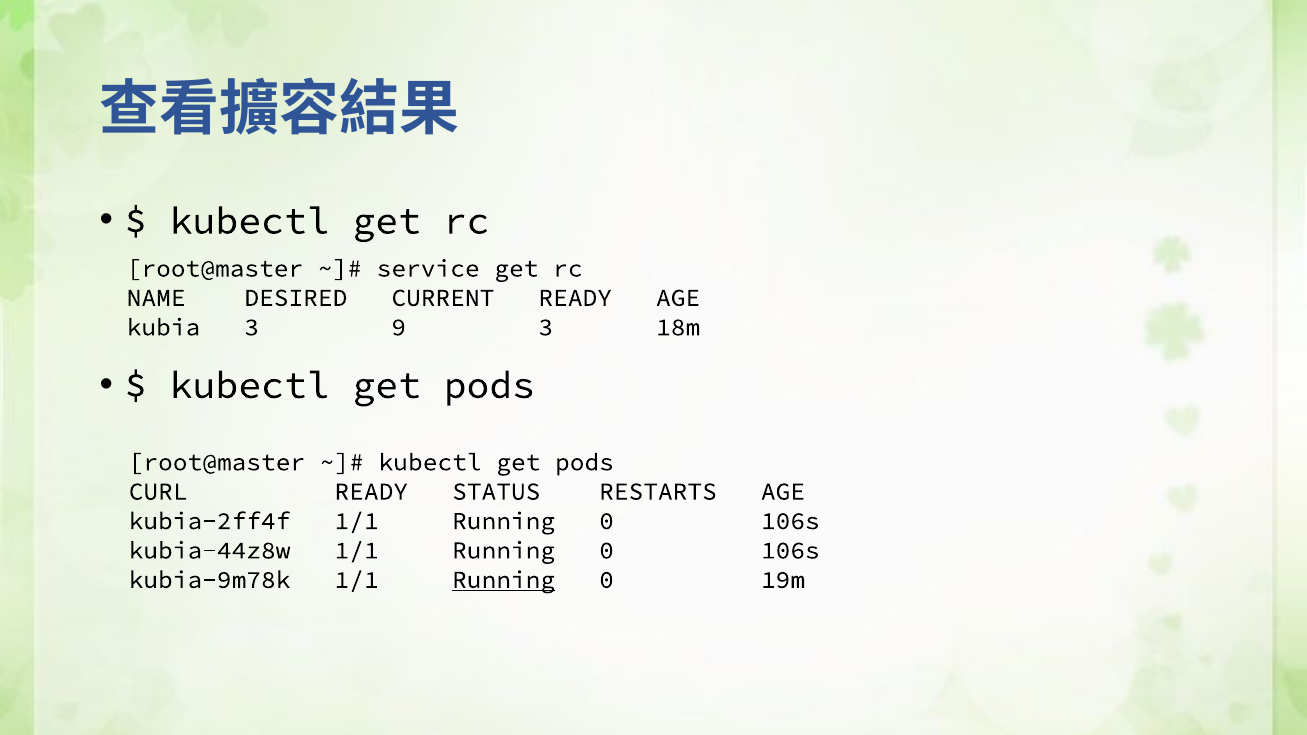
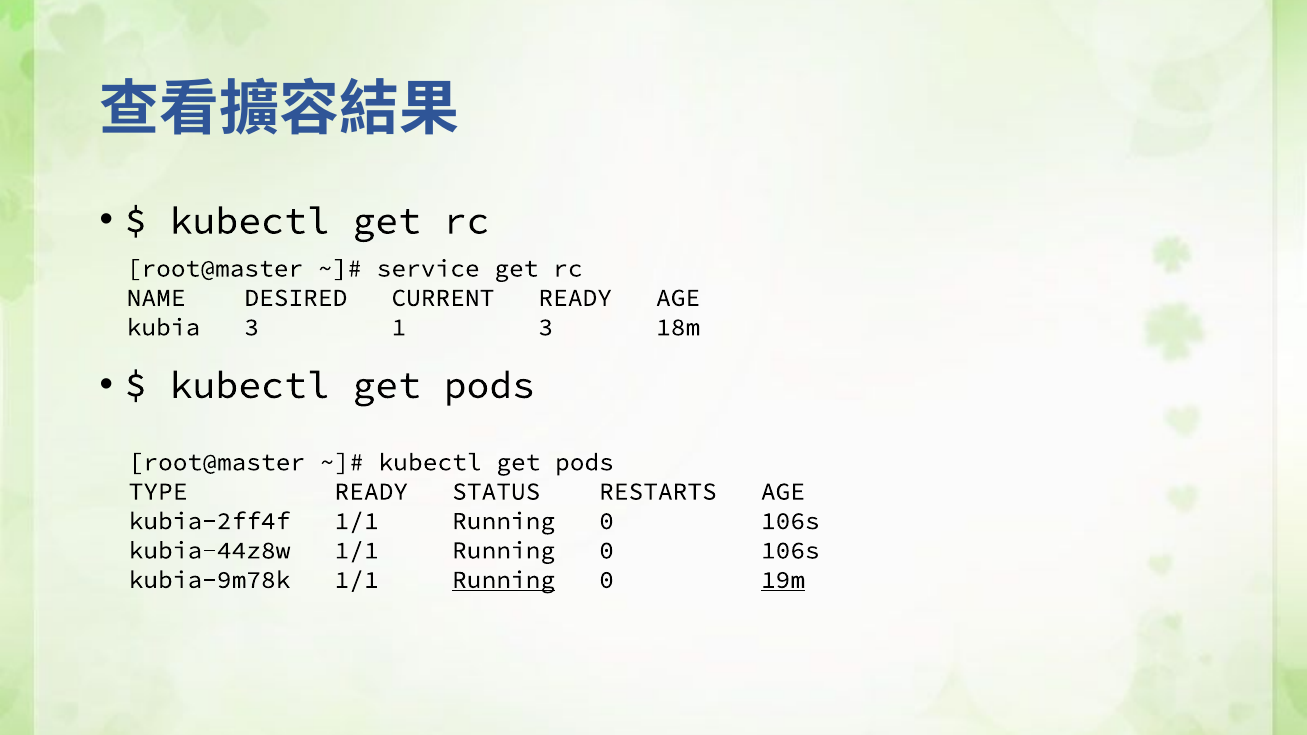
9: 9 -> 1 (399, 327)
CURL: CURL -> TYPE (158, 492)
19m underline: none -> present (783, 580)
